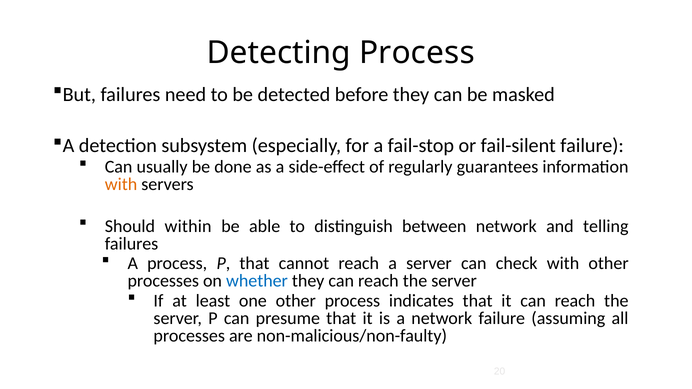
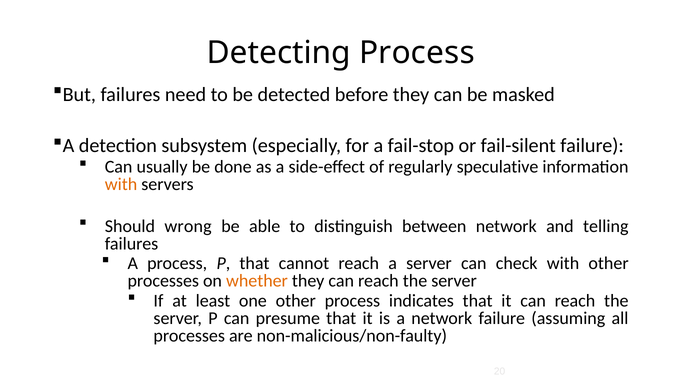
guarantees: guarantees -> speculative (498, 167)
within: within -> wrong (188, 226)
whether colour: blue -> orange (257, 281)
